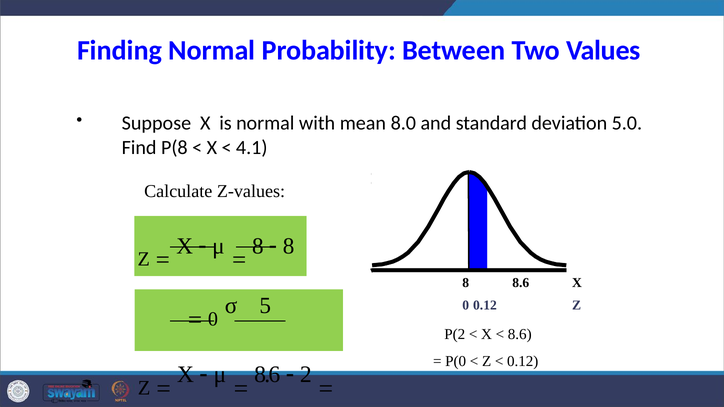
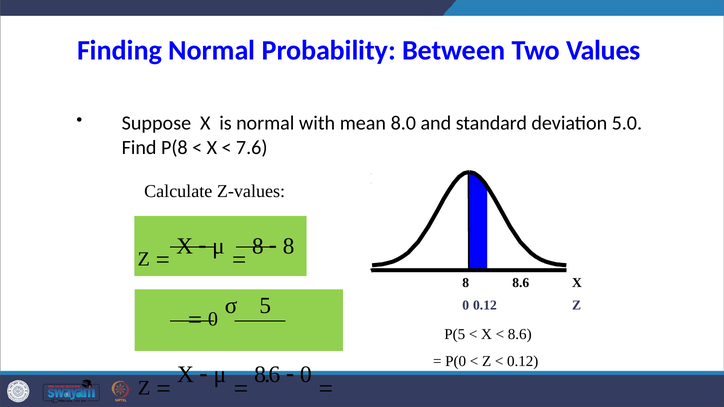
4.1: 4.1 -> 7.6 (252, 148)
P(2: P(2 -> P(5 (455, 335)
2: 2 -> 0 (306, 375)
